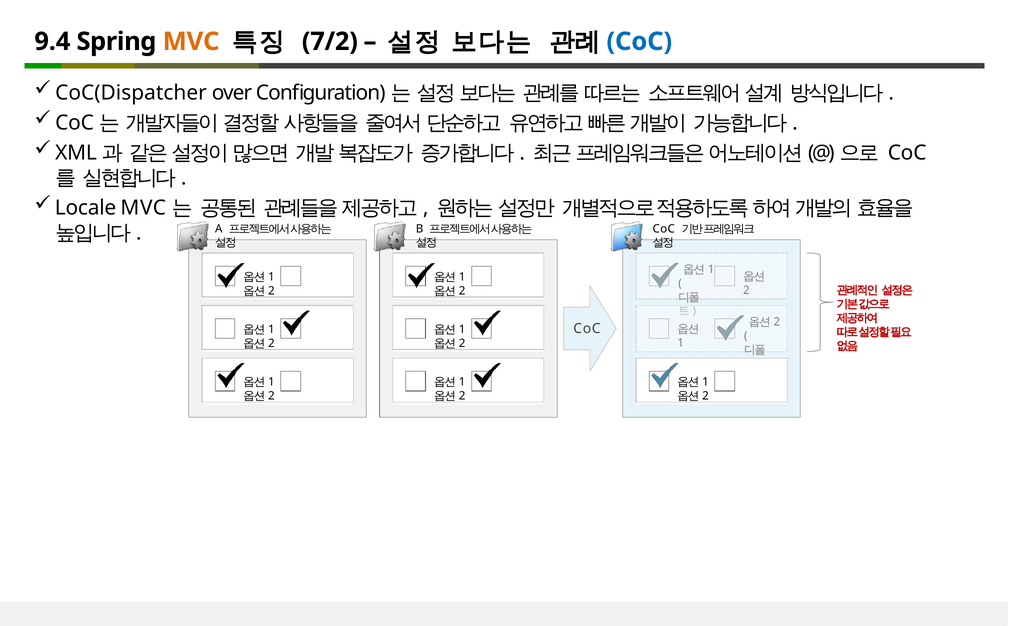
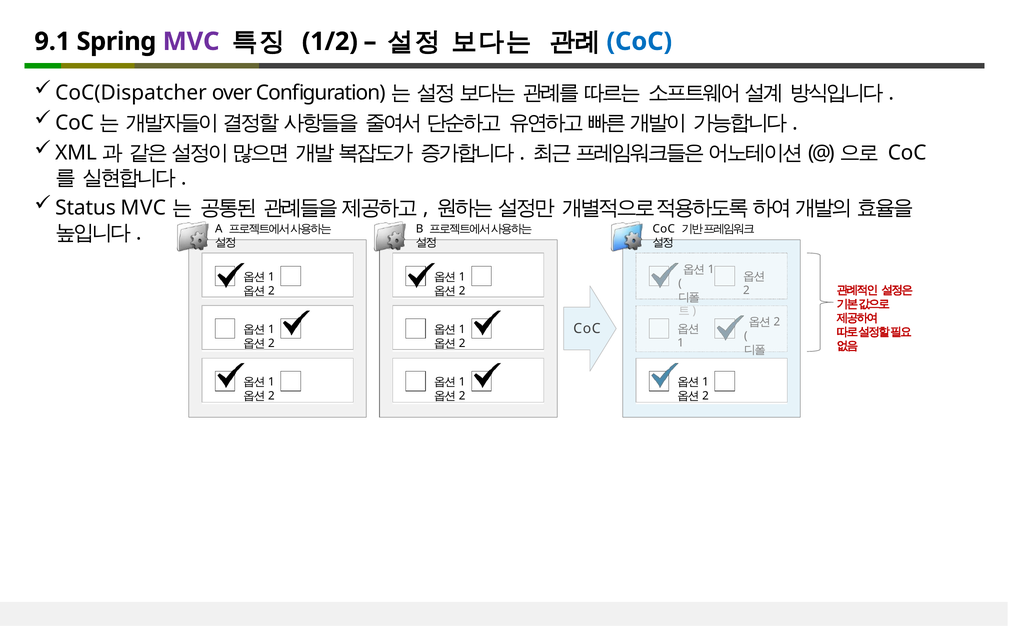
9.4: 9.4 -> 9.1 (52, 42)
MVC colour: orange -> purple (191, 42)
7/2: 7/2 -> 1/2 (330, 42)
Locale: Locale -> Status (85, 208)
